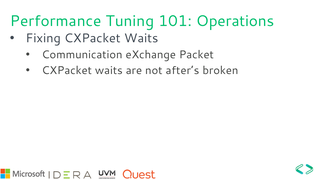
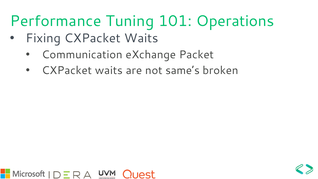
after’s: after’s -> same’s (183, 70)
